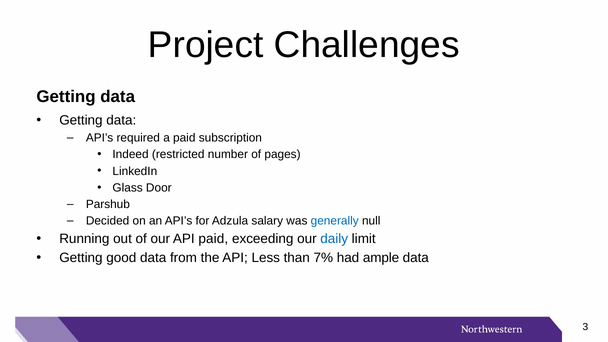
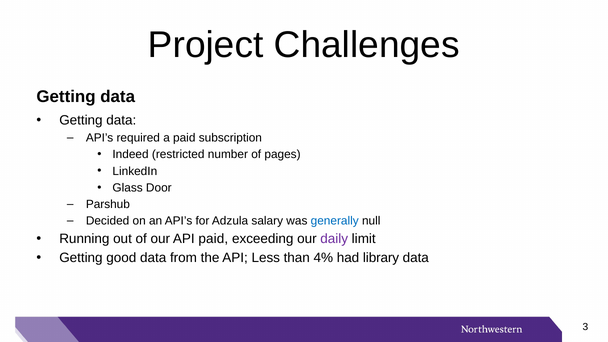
daily colour: blue -> purple (334, 239)
7%: 7% -> 4% (323, 258)
ample: ample -> library (381, 258)
